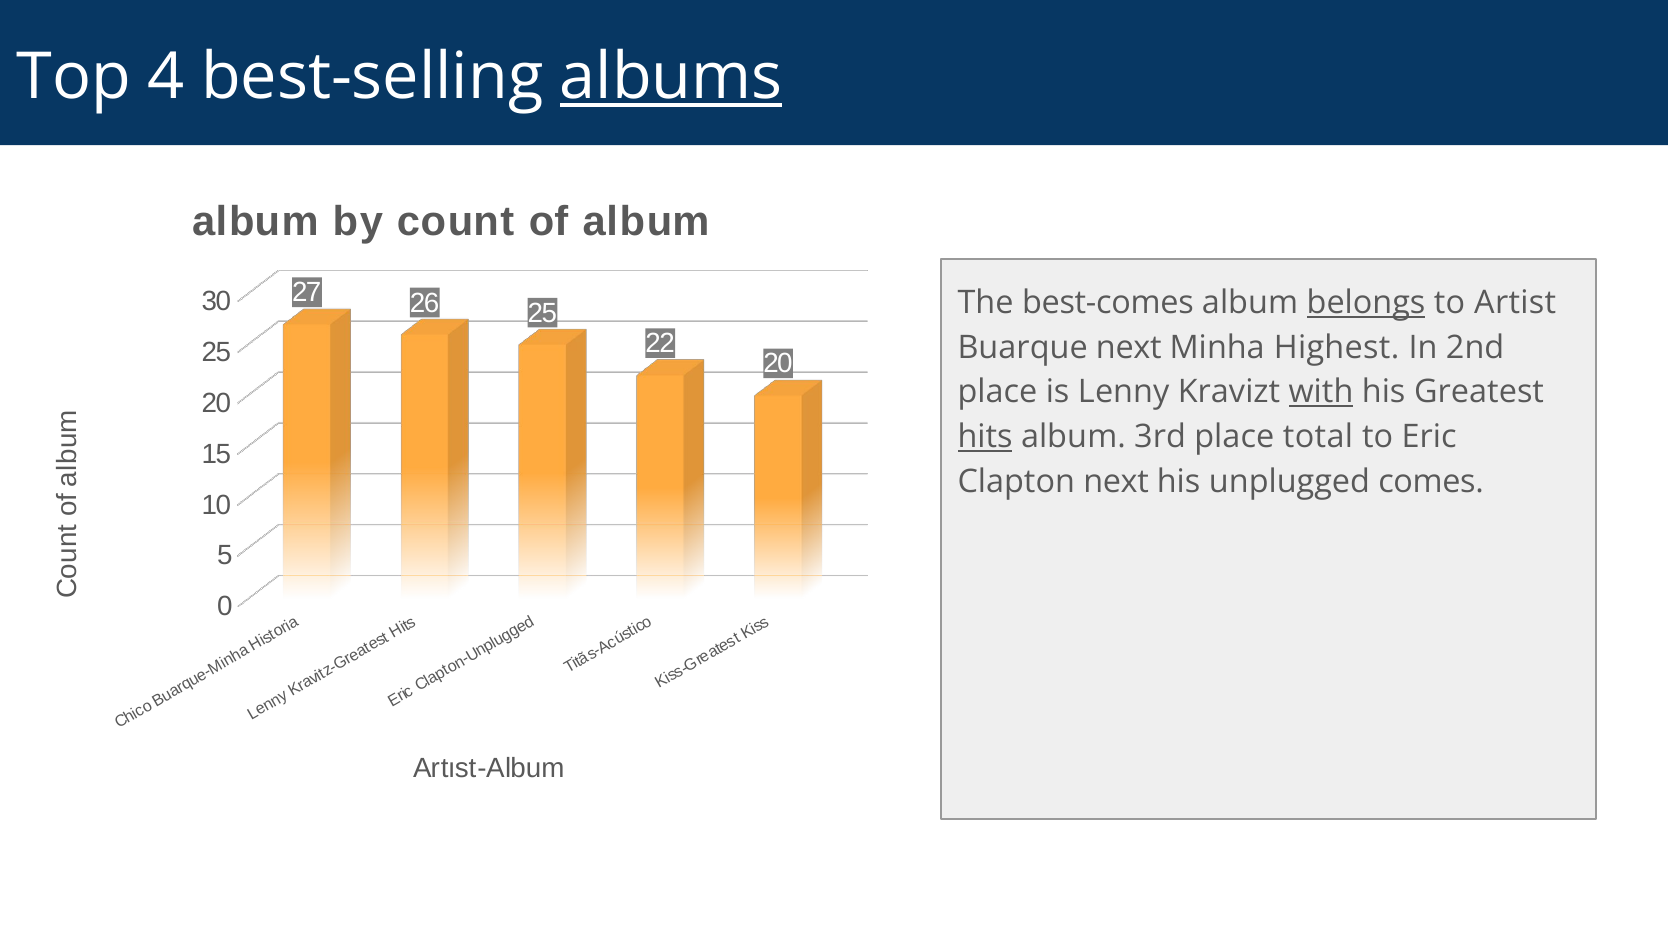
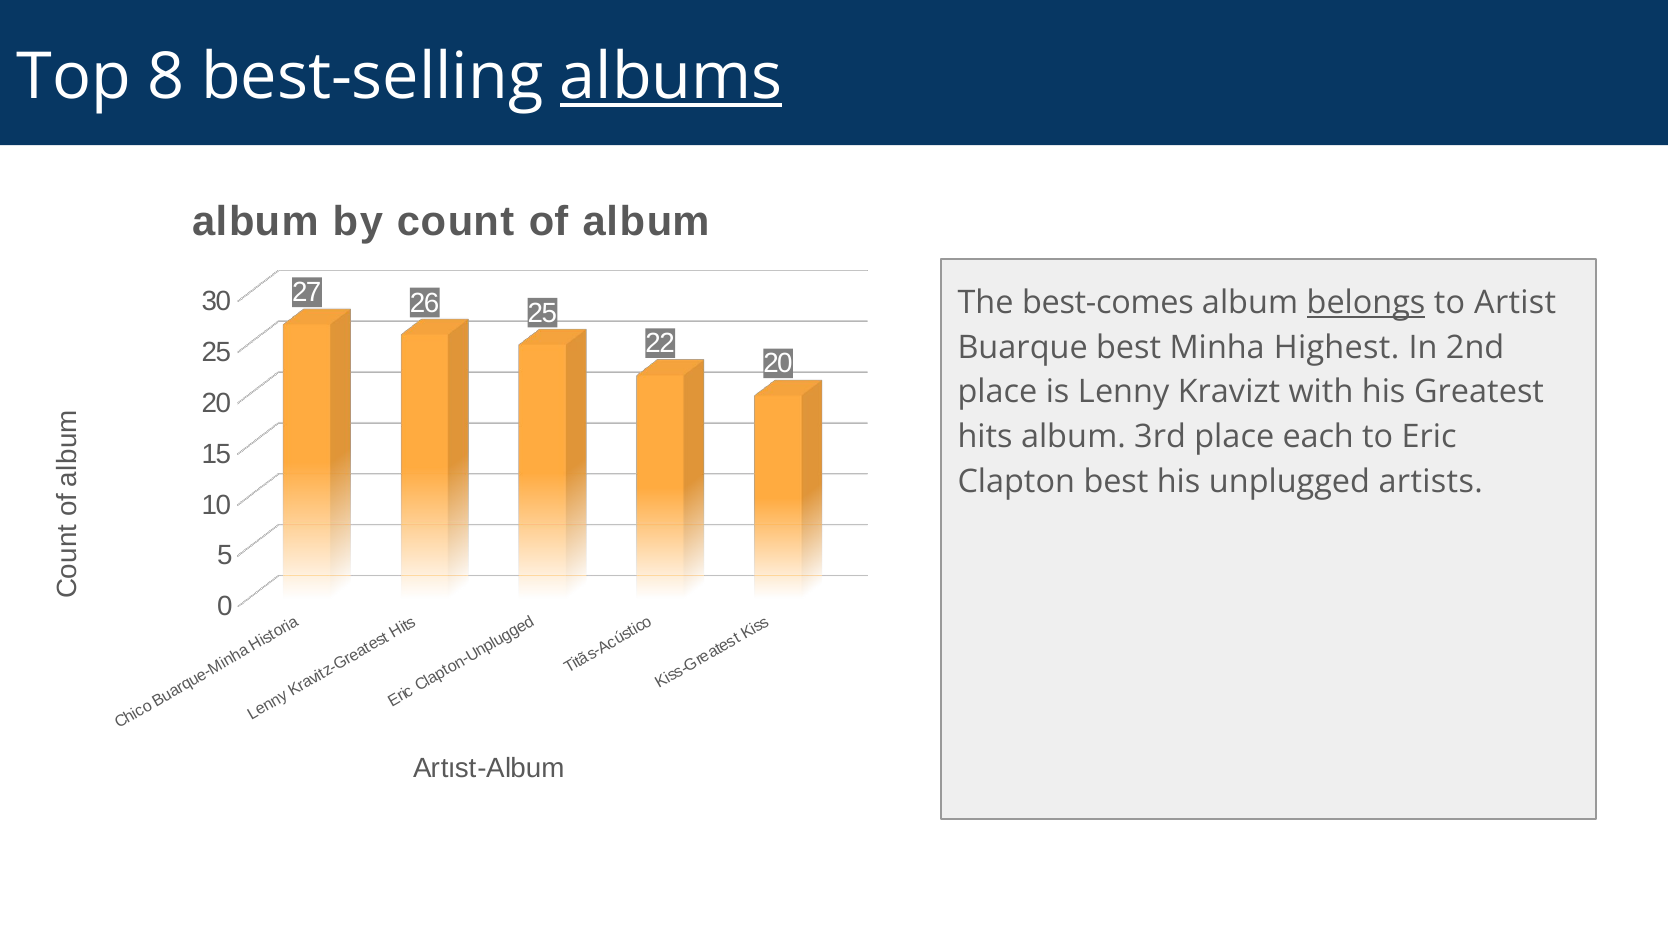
4: 4 -> 8 (166, 77)
Buarque next: next -> best (1129, 348)
with underline: present -> none (1321, 392)
hits underline: present -> none (985, 437)
total: total -> each (1318, 437)
Clapton next: next -> best (1116, 482)
comes: comes -> artists (1431, 482)
